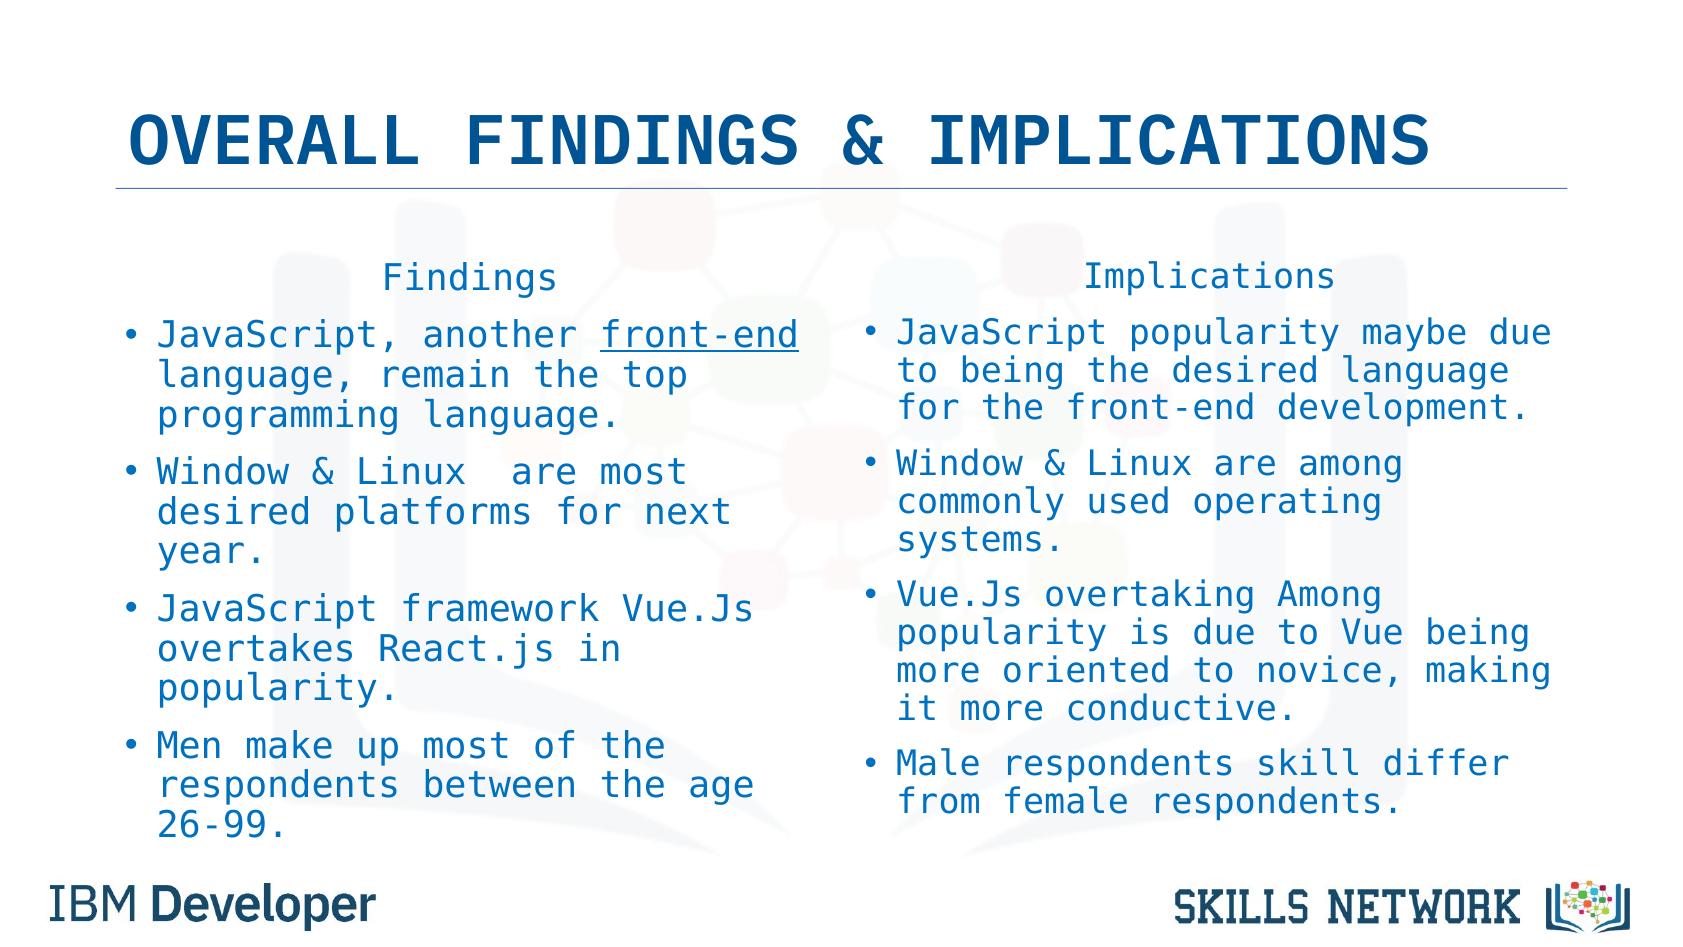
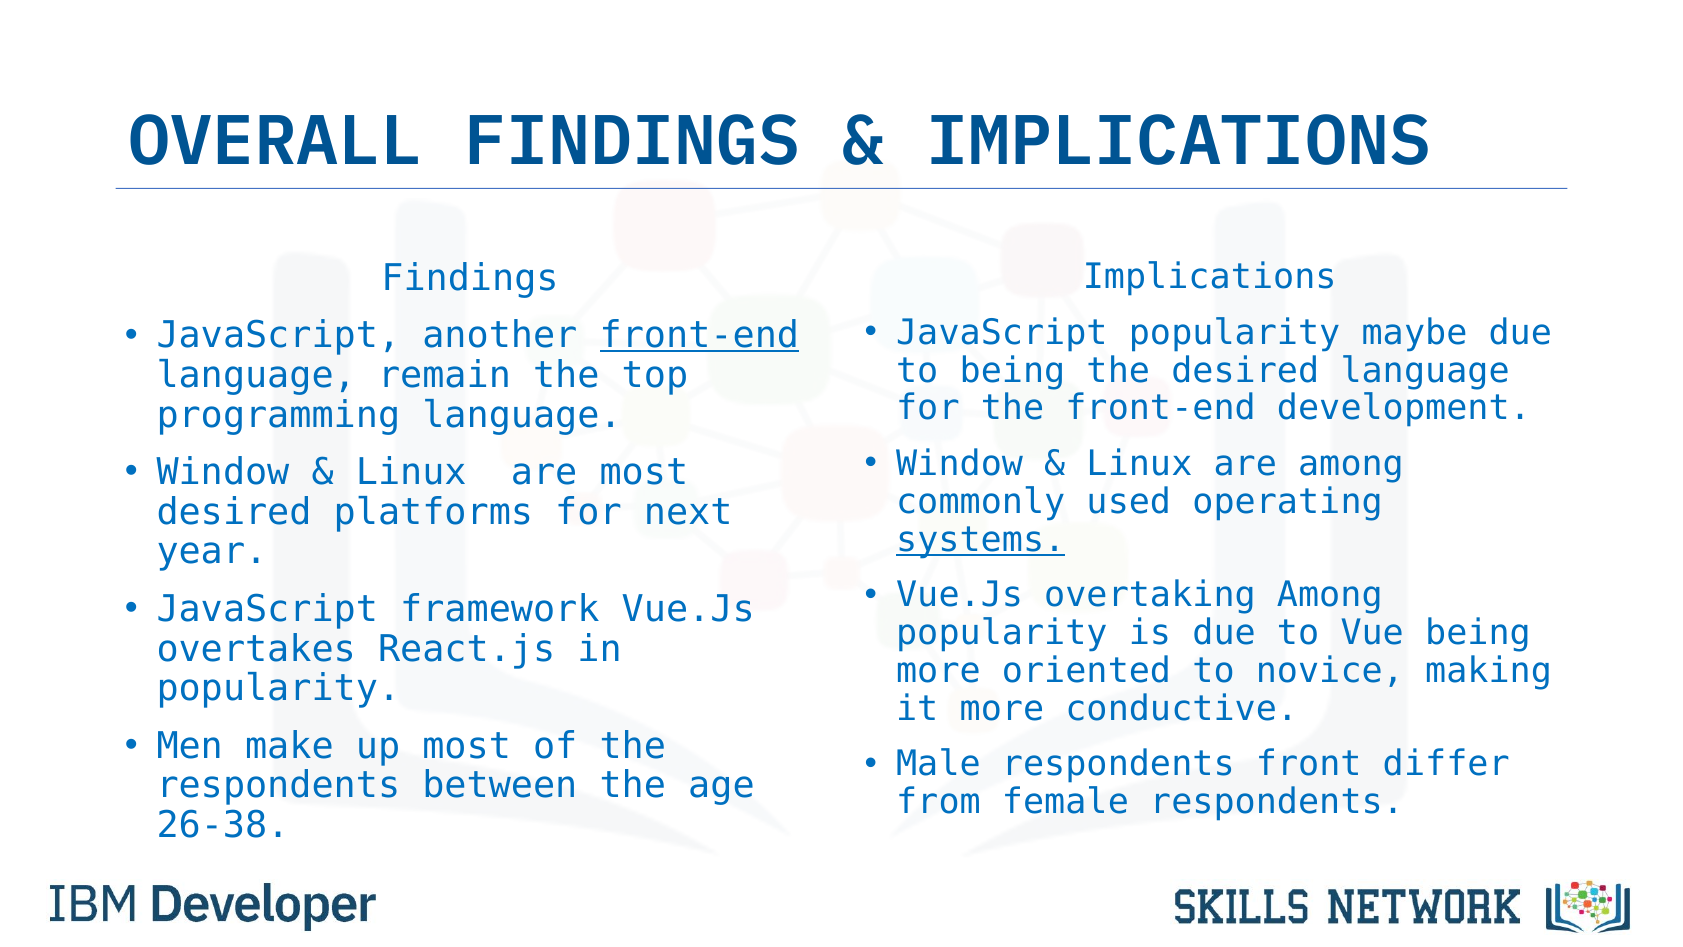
systems underline: none -> present (981, 539)
skill: skill -> front (1309, 764)
26-99: 26-99 -> 26-38 (223, 825)
